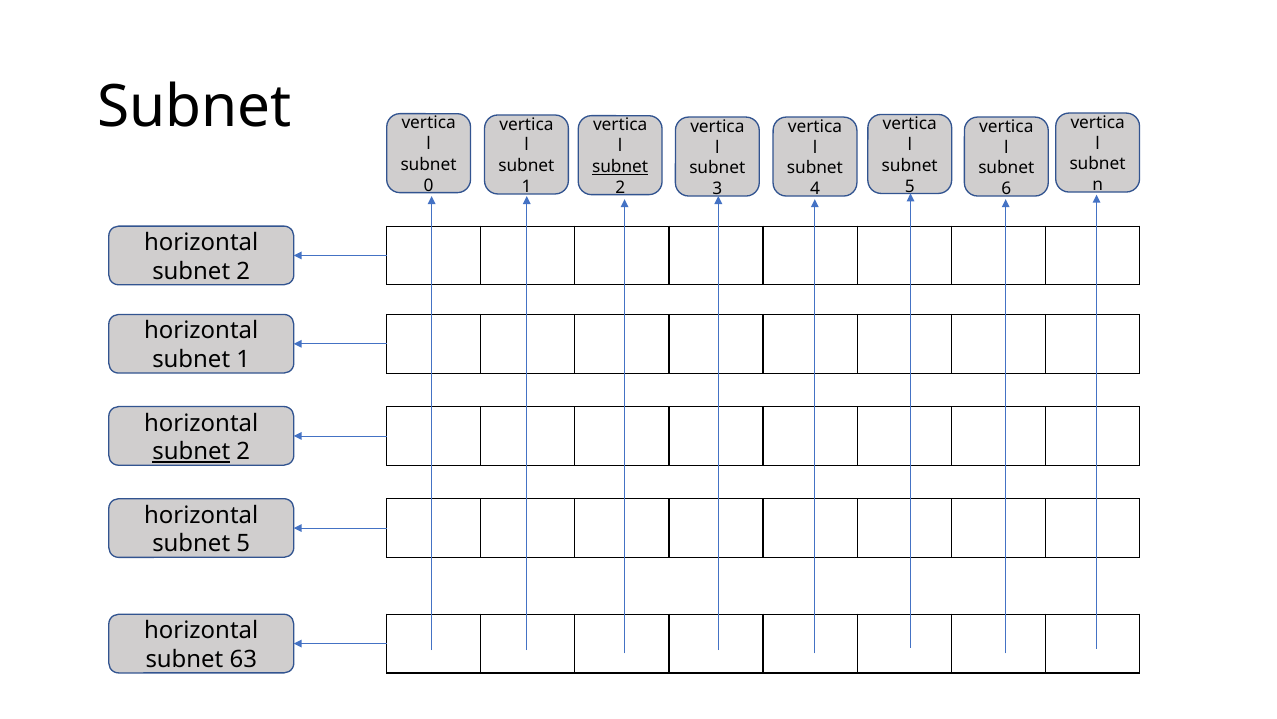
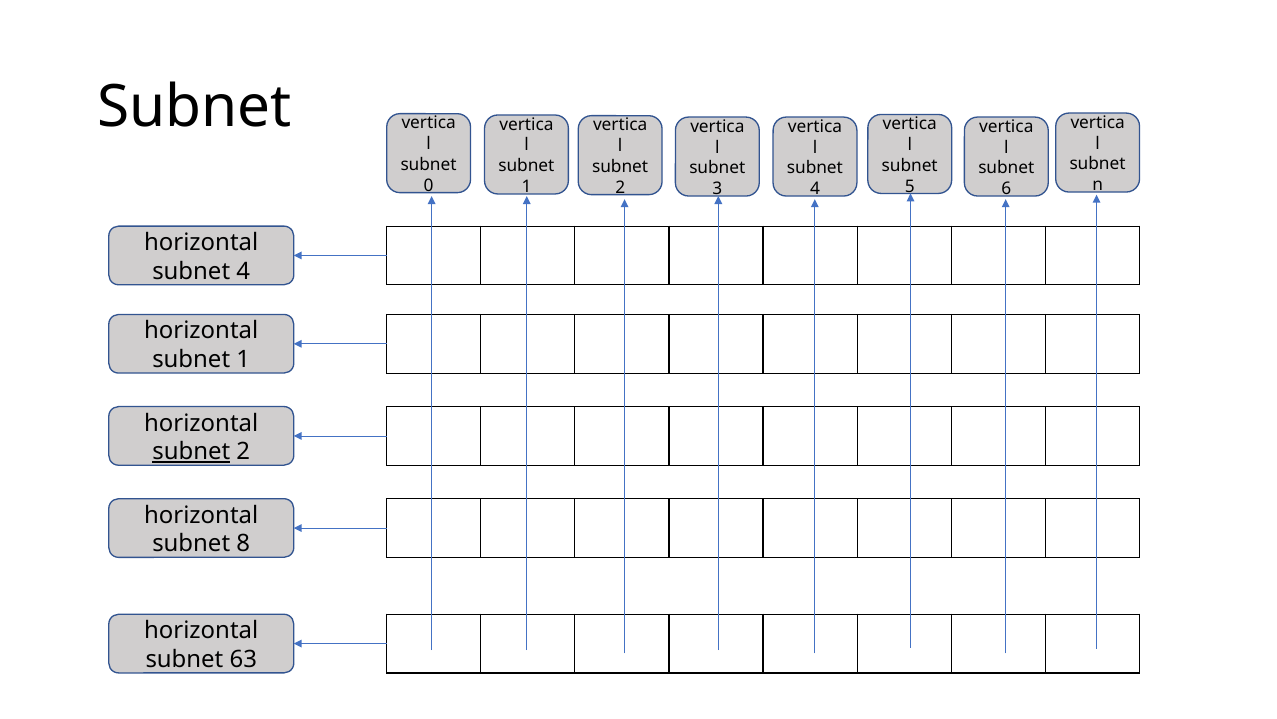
subnet underline: present -> none (620, 167)
2: 2 -> 4 (243, 271)
5: 5 -> 8 (243, 544)
